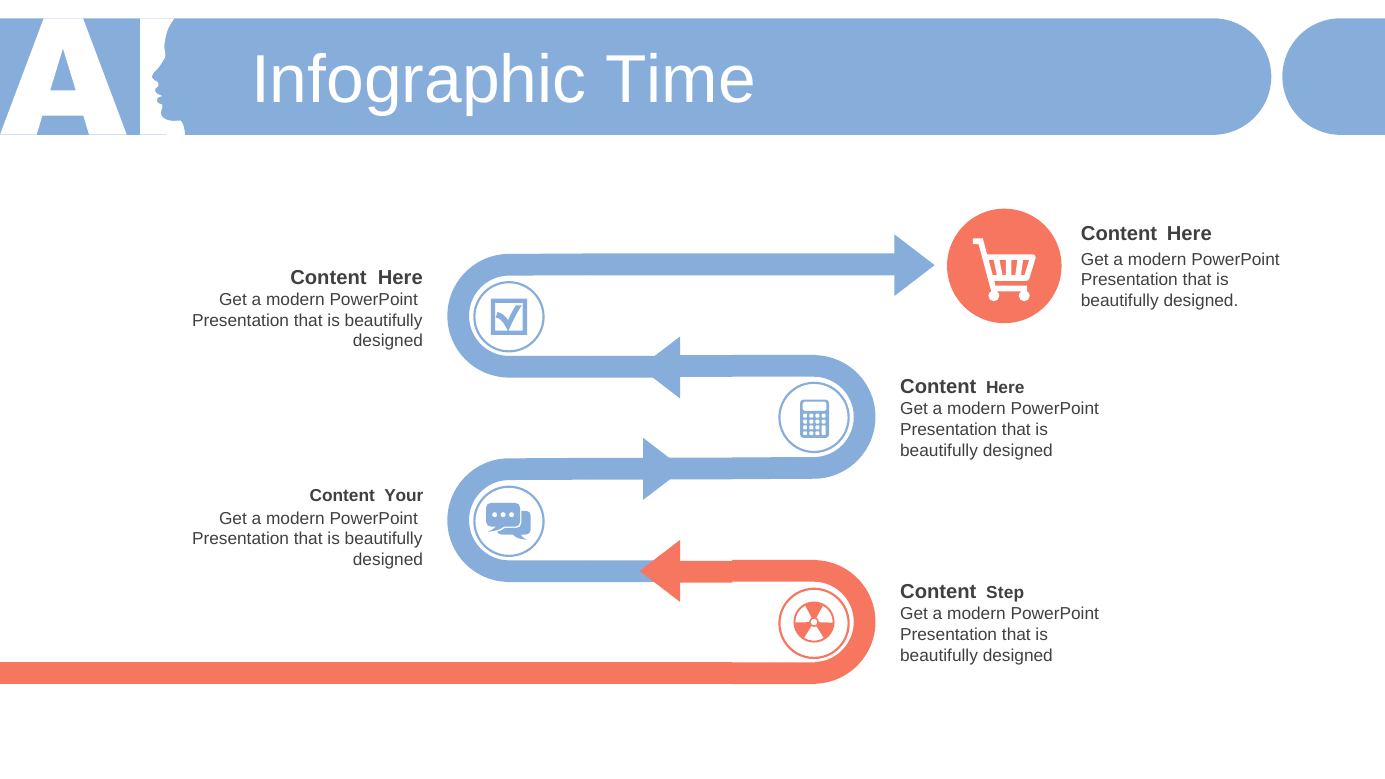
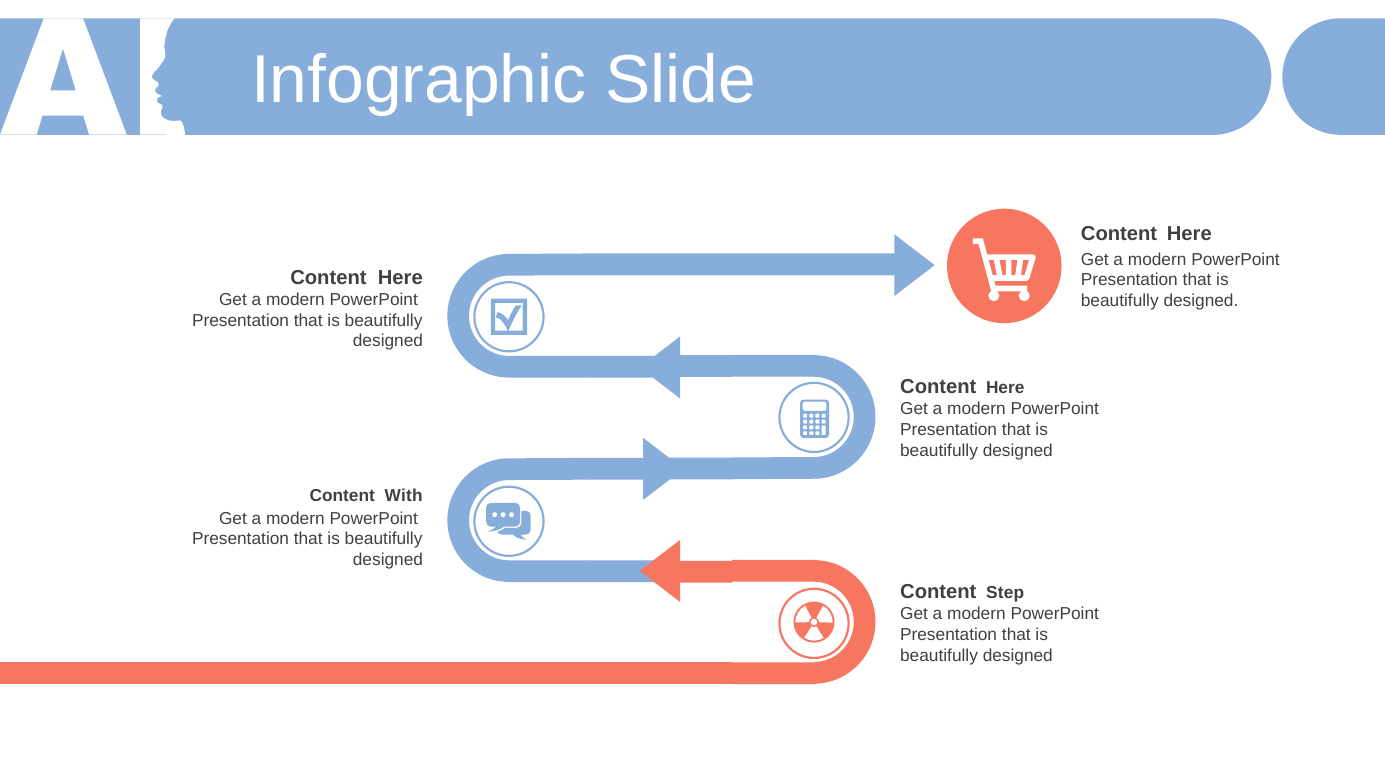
Time: Time -> Slide (681, 80)
Your: Your -> With (404, 496)
